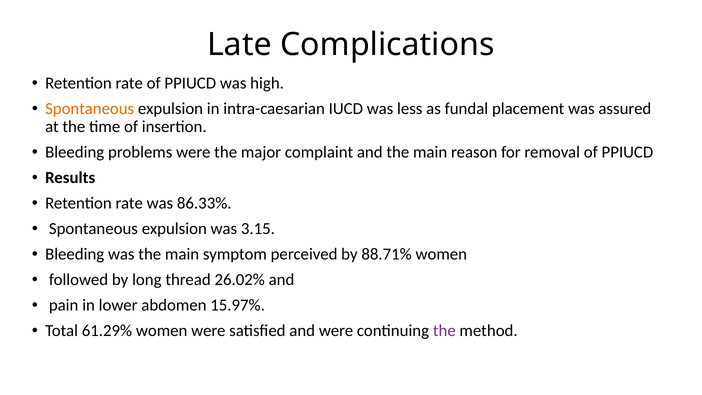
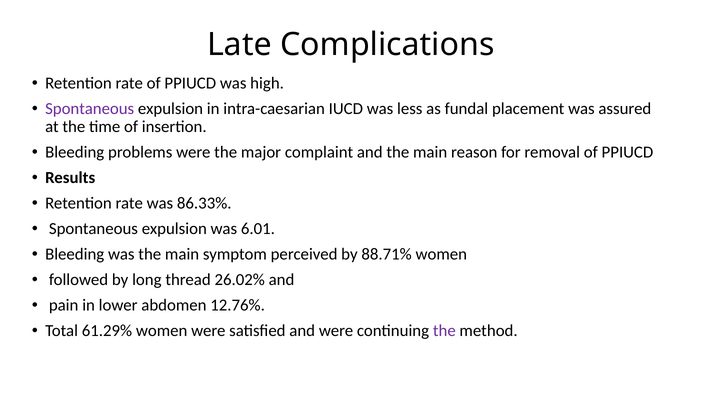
Spontaneous colour: orange -> purple (90, 109)
3.15: 3.15 -> 6.01 (258, 229)
15.97%: 15.97% -> 12.76% (238, 305)
